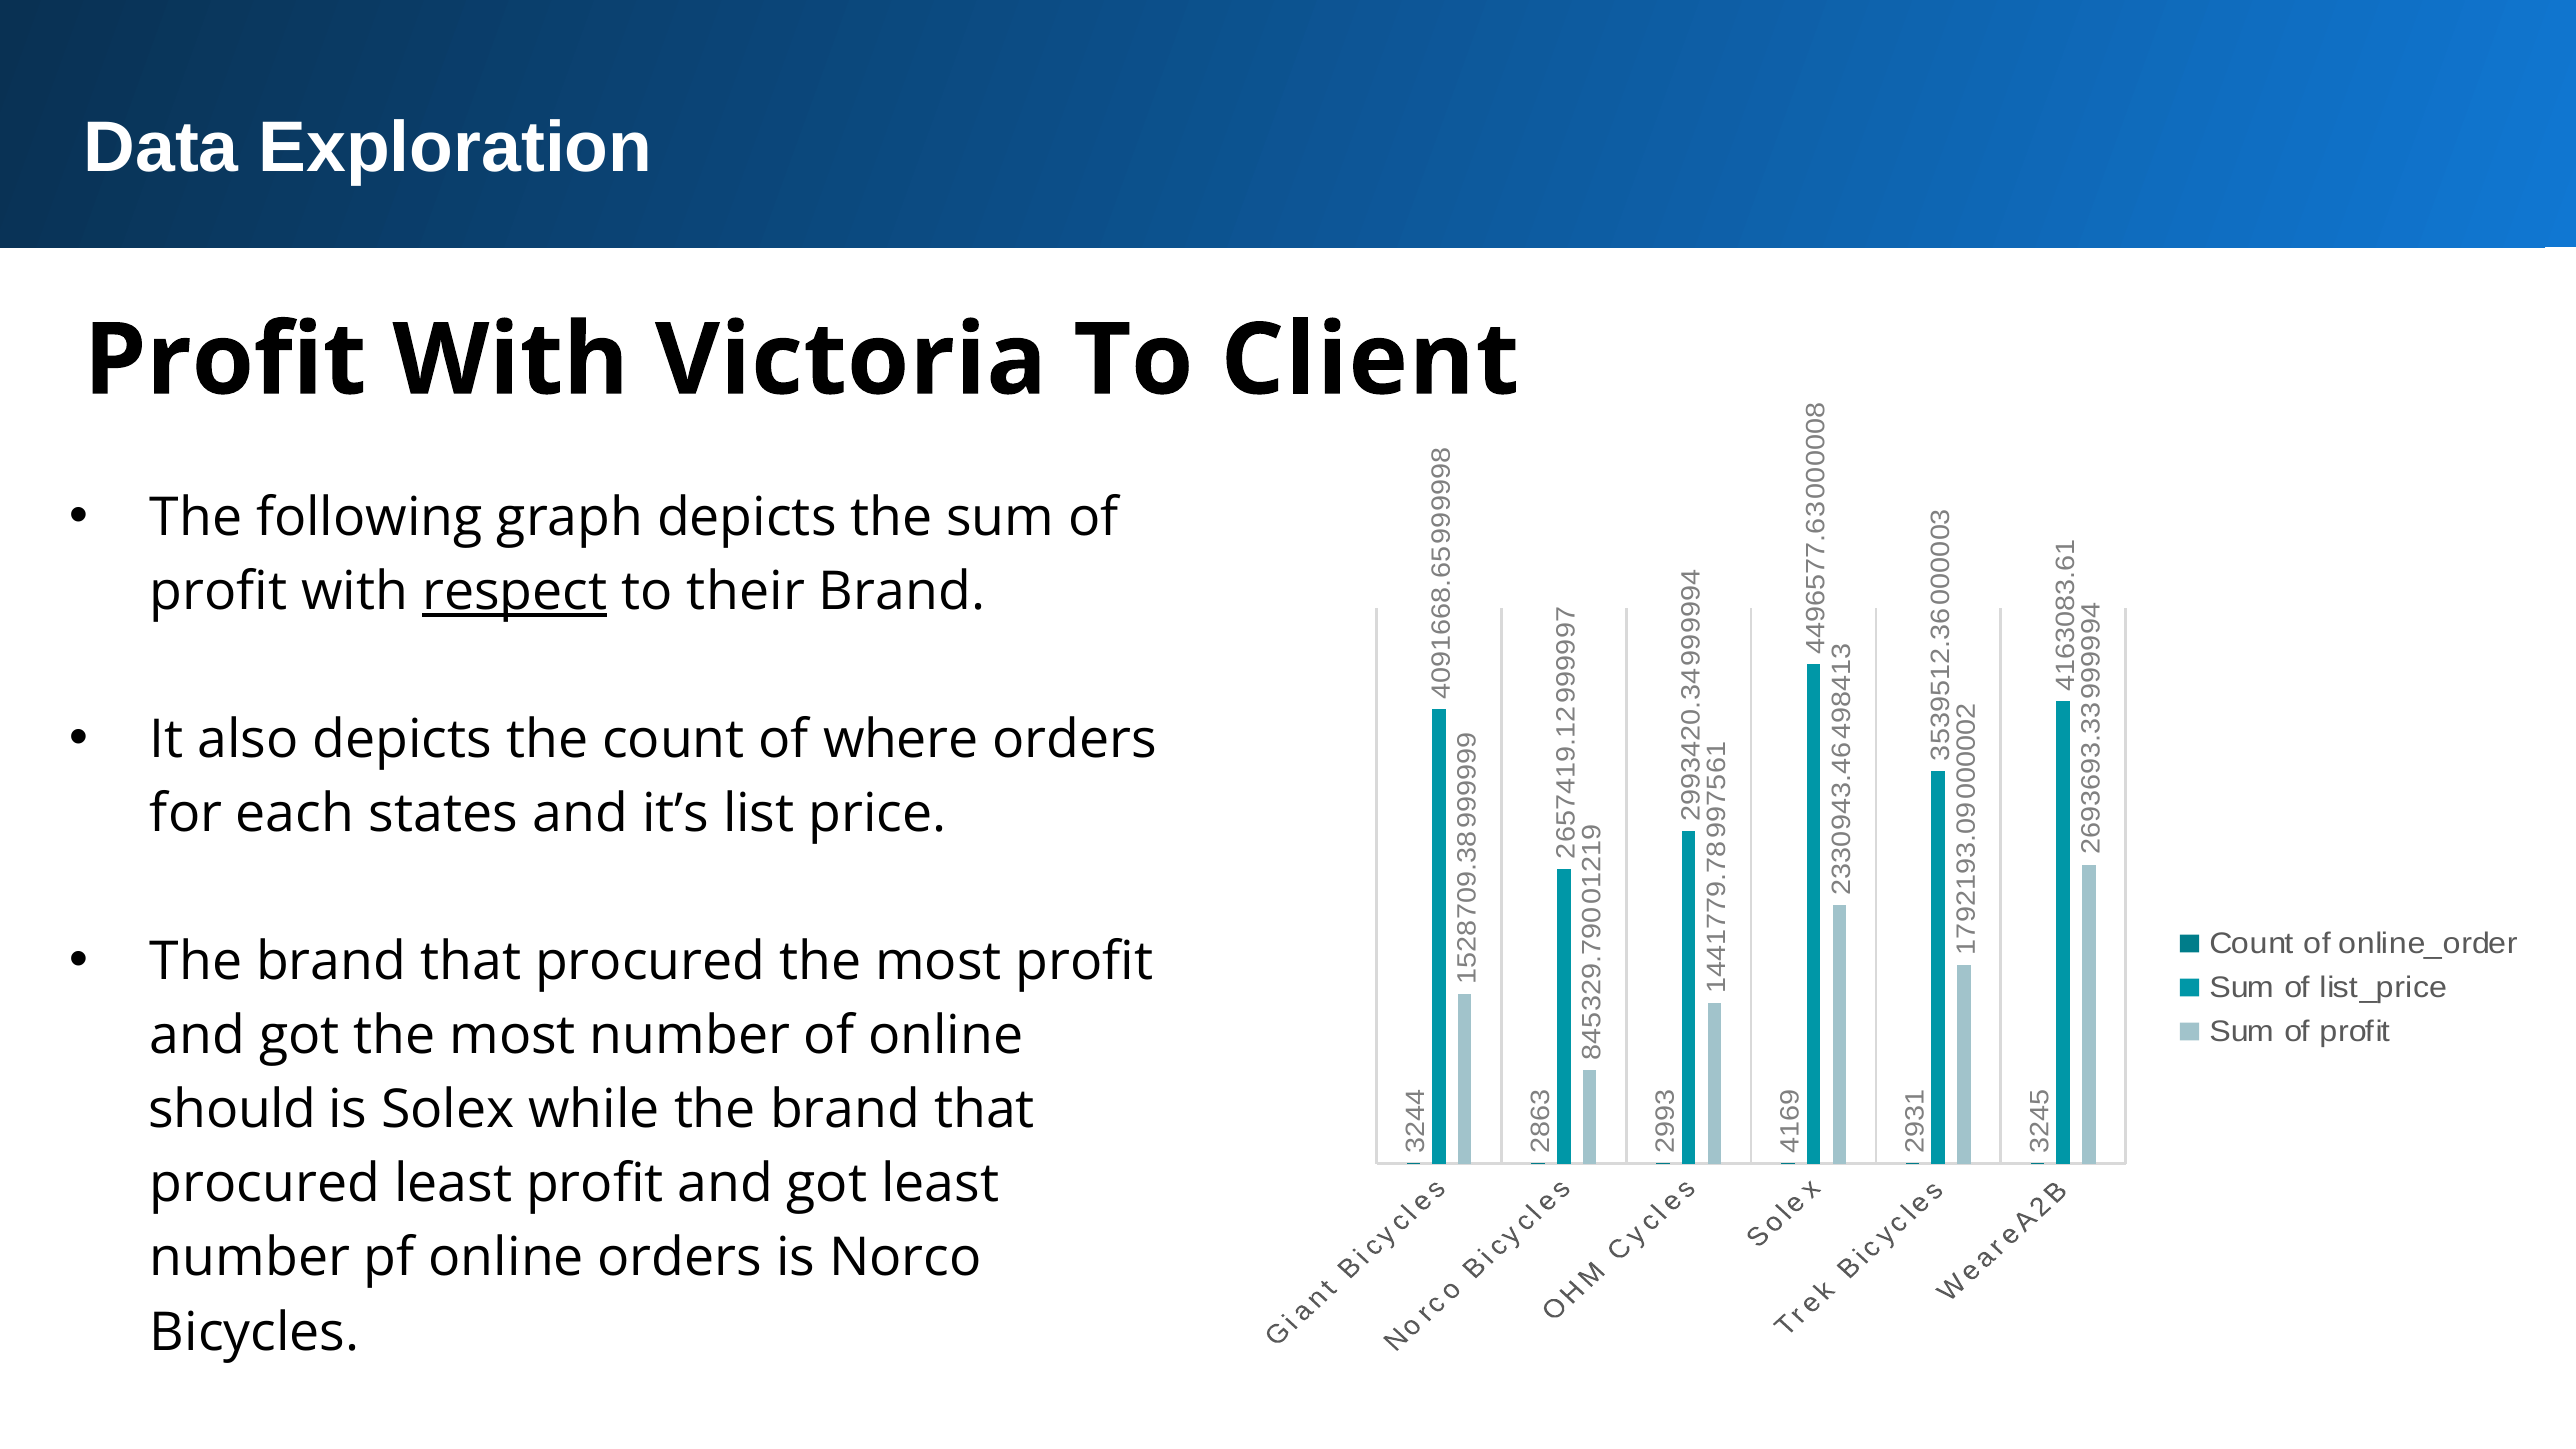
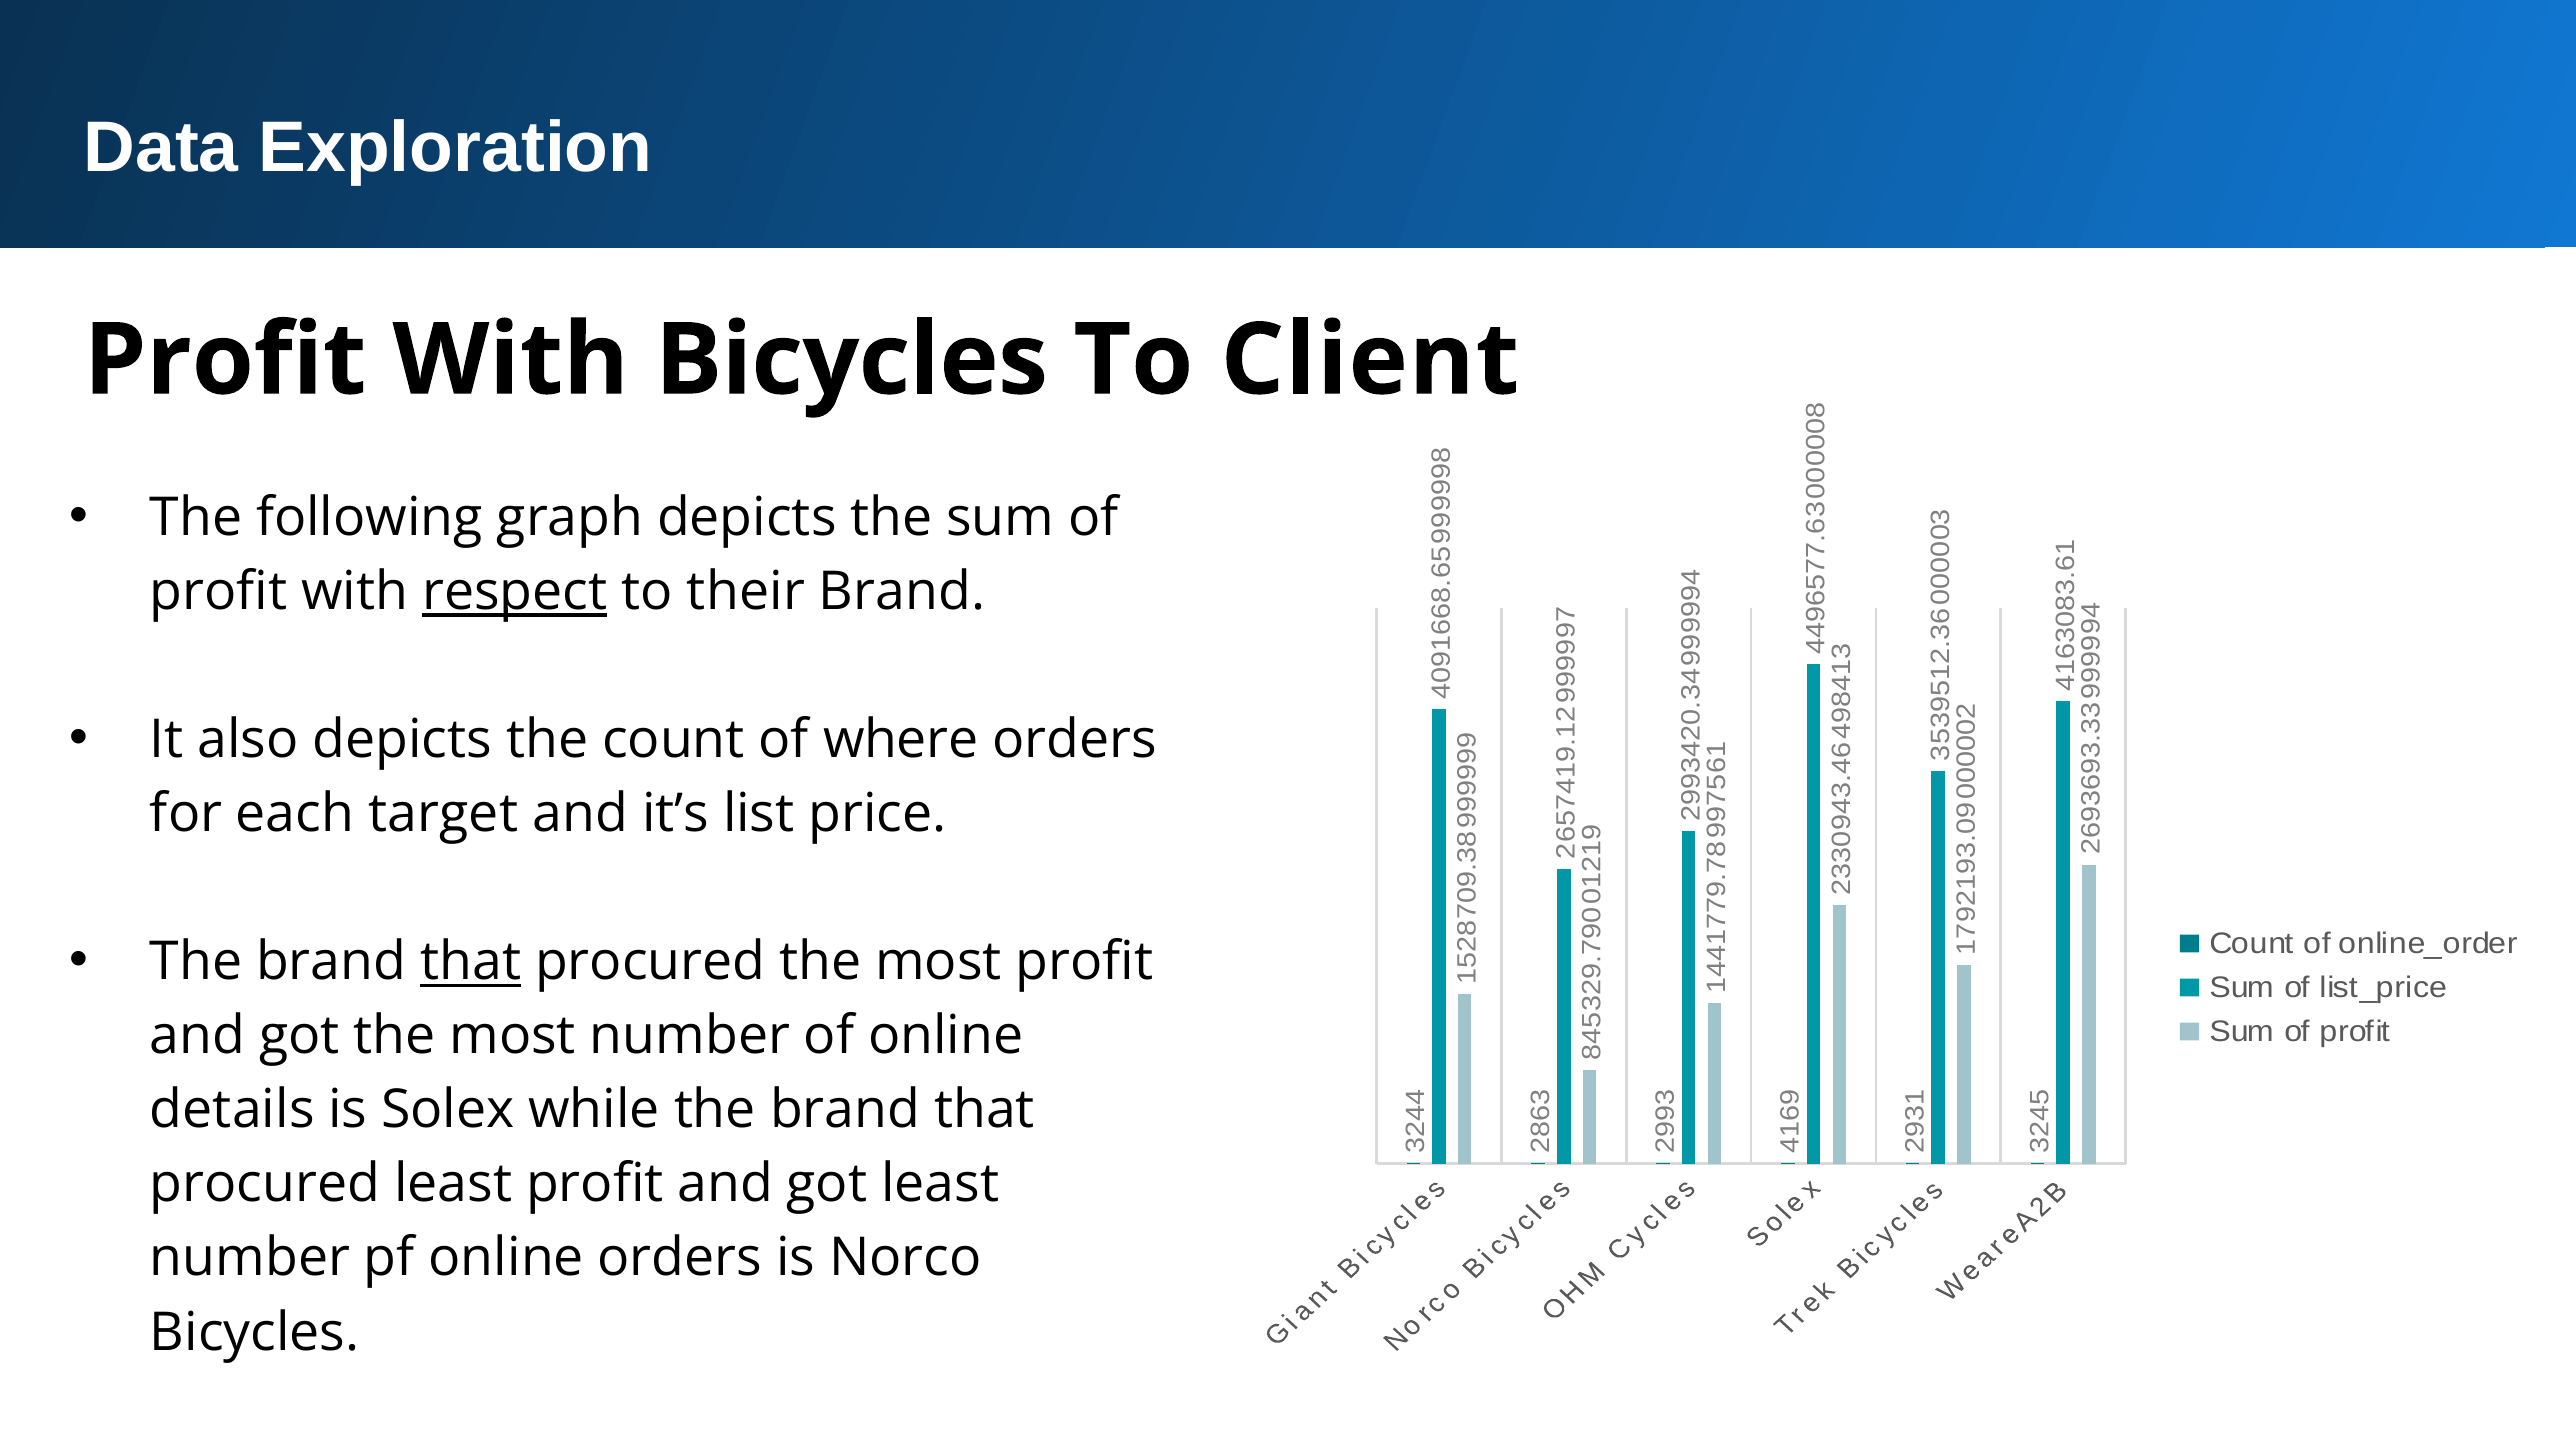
With Victoria: Victoria -> Bicycles (851, 361)
states: states -> target (443, 814)
that underline: none -> present (471, 962)
should: should -> details (232, 1110)
